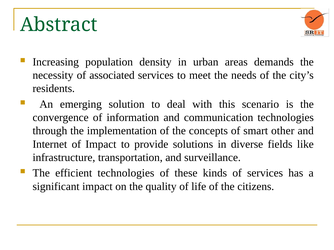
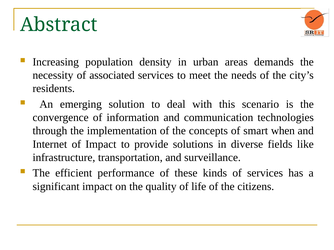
other: other -> when (283, 131)
efficient technologies: technologies -> performance (126, 173)
